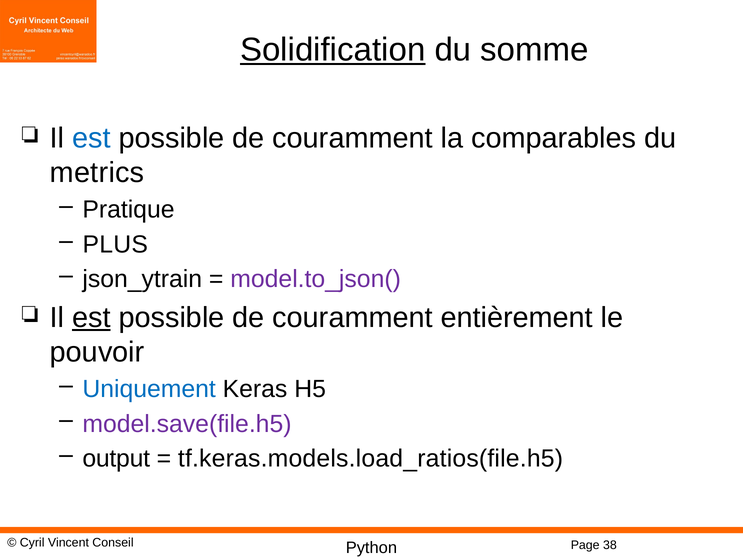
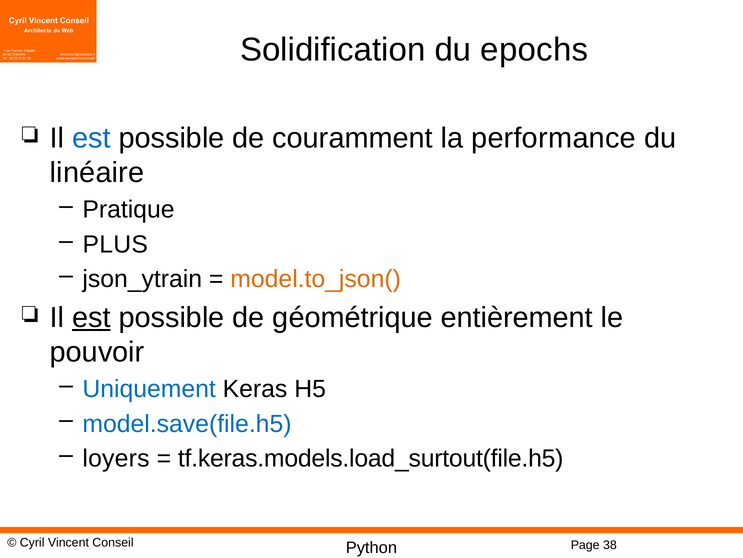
Solidification underline: present -> none (333, 50)
somme: somme -> epochs (534, 50)
comparables: comparables -> performance (554, 138)
metrics: metrics -> linéaire (97, 173)
model.to_json( colour: purple -> orange (316, 279)
couramment: couramment -> géométrique (353, 317)
model.save(file.h5 colour: purple -> blue (187, 423)
output: output -> loyers (116, 458)
tf.keras.models.load_ratios(file.h5: tf.keras.models.load_ratios(file.h5 -> tf.keras.models.load_surtout(file.h5 (371, 458)
